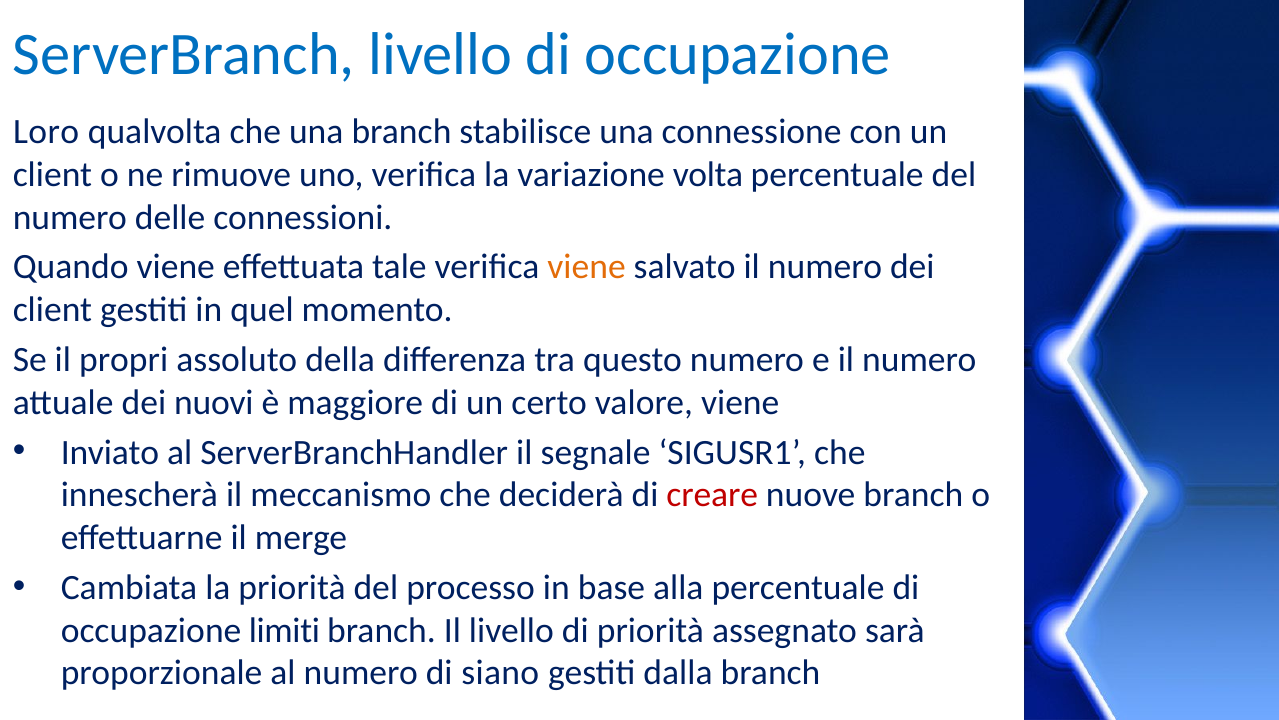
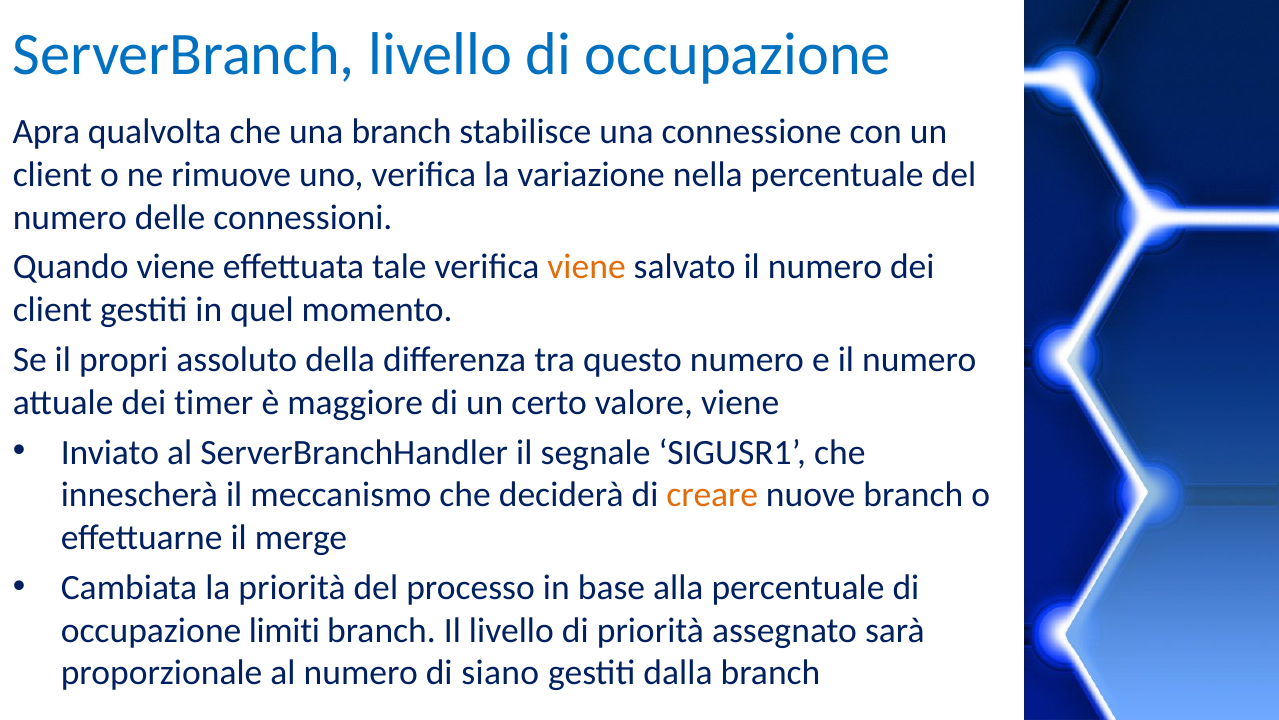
Loro: Loro -> Apra (46, 132)
volta: volta -> nella (708, 174)
nuovi: nuovi -> timer (214, 402)
creare colour: red -> orange (712, 495)
